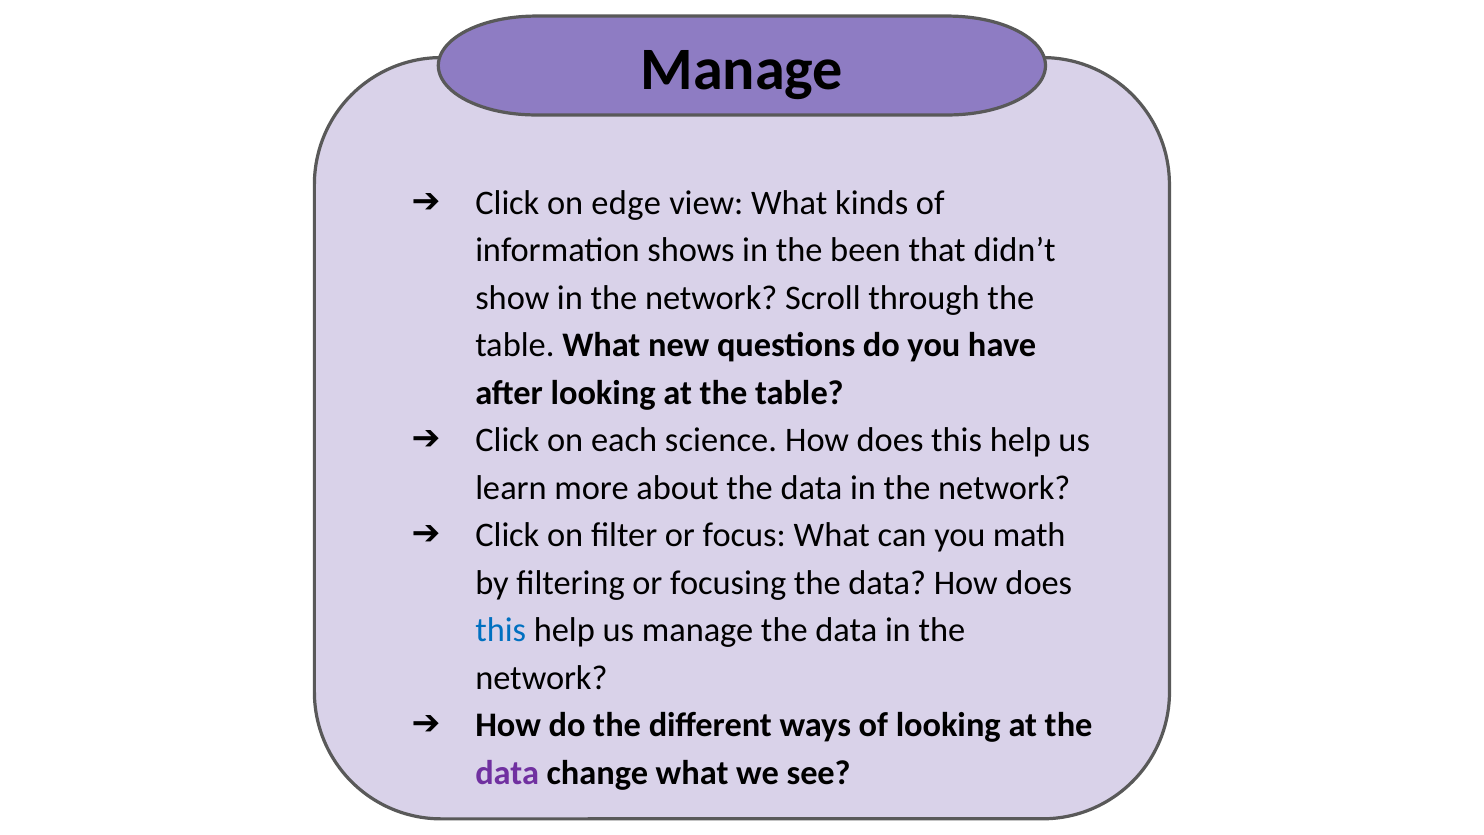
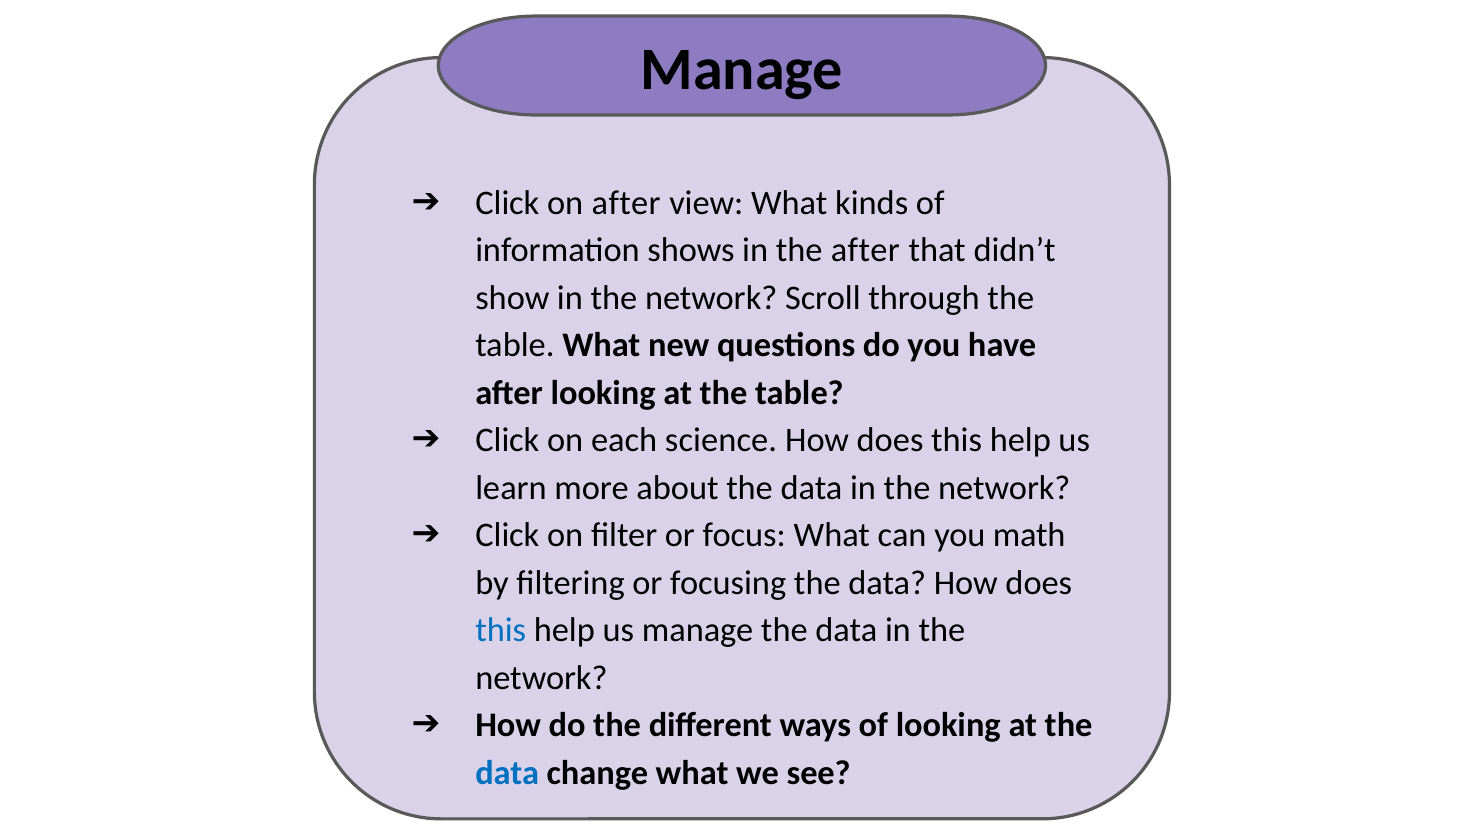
on edge: edge -> after (626, 203)
the been: been -> after (865, 250)
data colour: purple -> blue (507, 773)
